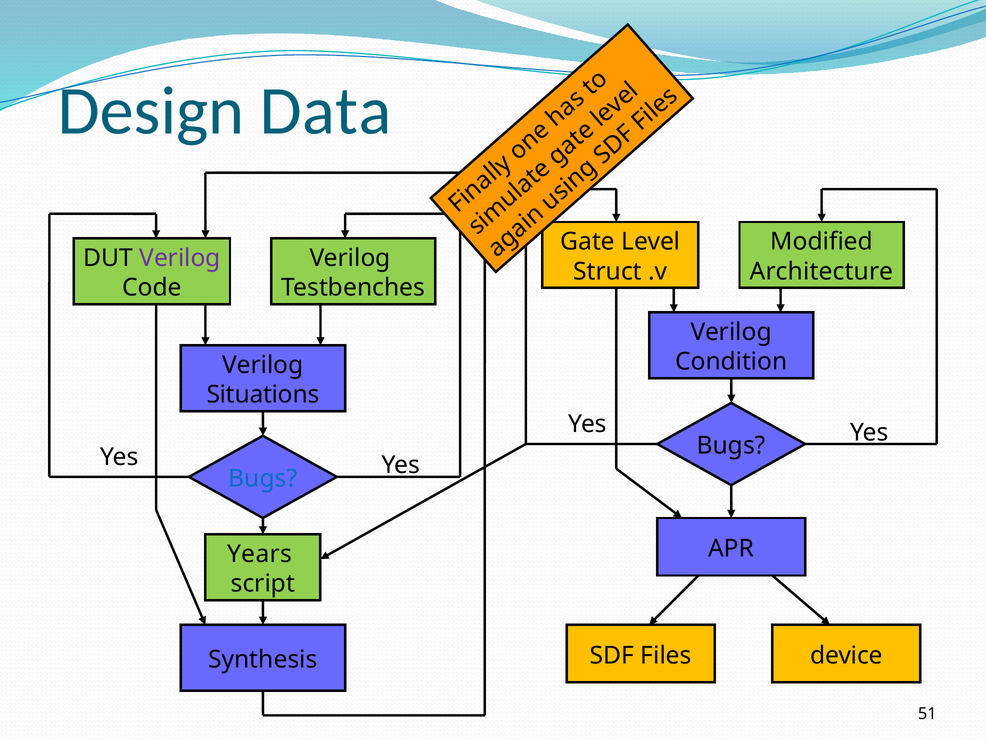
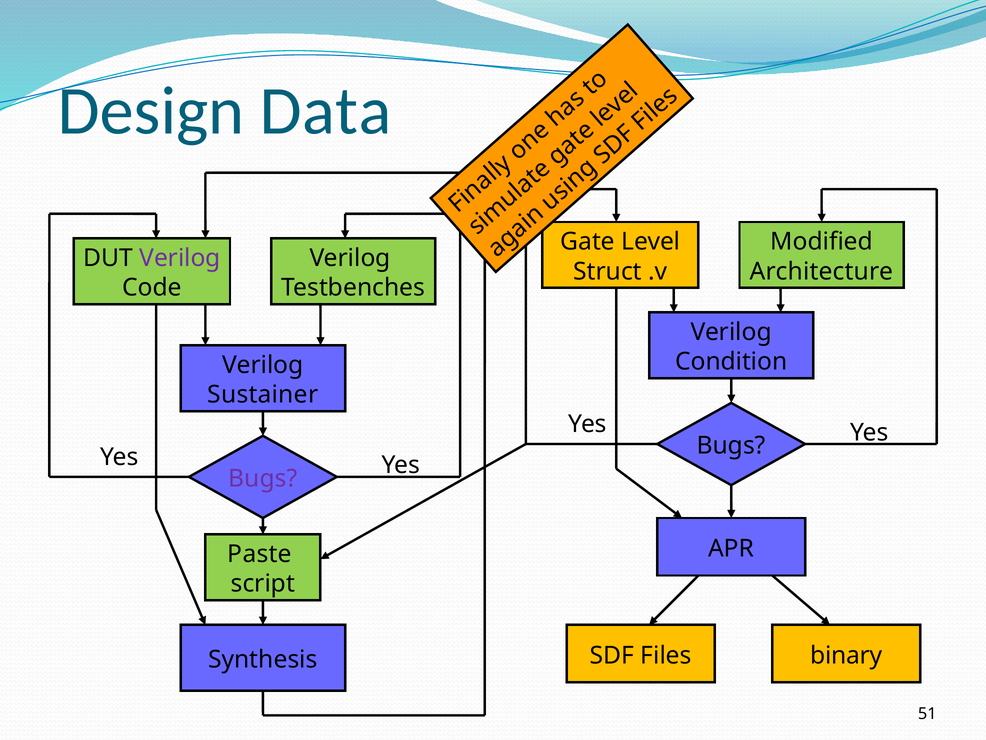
Situations: Situations -> Sustainer (263, 394)
Bugs colour: blue -> purple (263, 478)
Years: Years -> Paste (260, 554)
device: device -> binary (846, 655)
